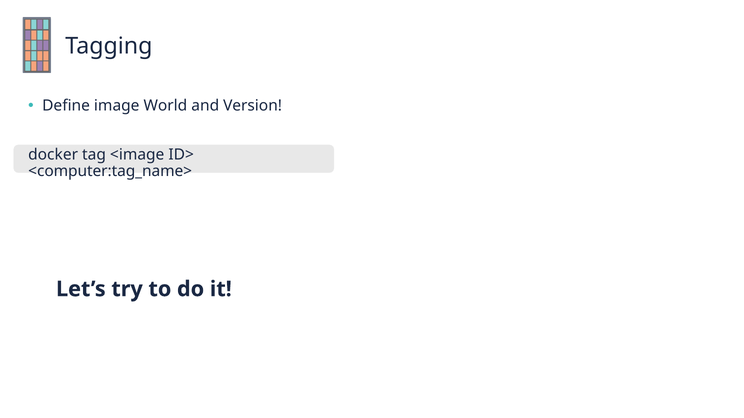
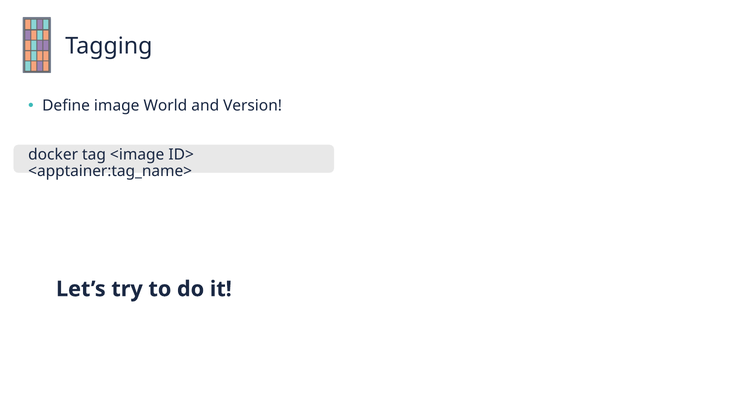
<computer:tag_name>: <computer:tag_name> -> <apptainer:tag_name> (110, 172)
